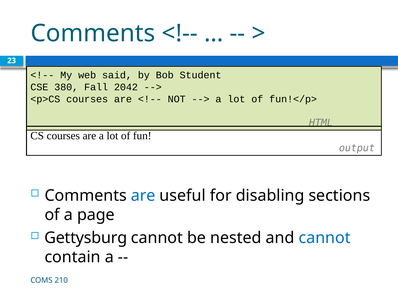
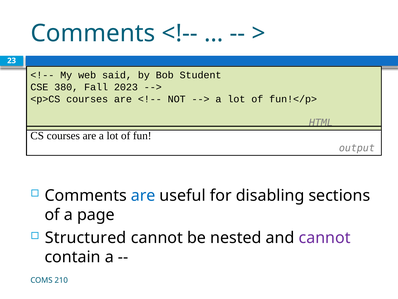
2042: 2042 -> 2023 (126, 87)
Gettysburg: Gettysburg -> Structured (86, 238)
cannot colour: blue -> purple (325, 238)
